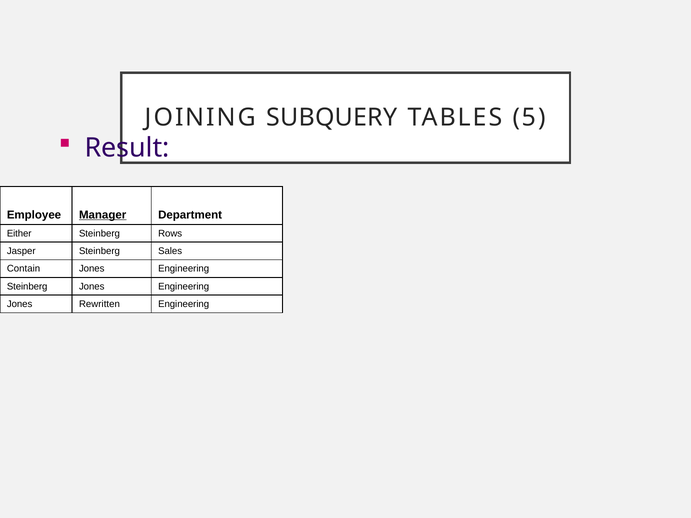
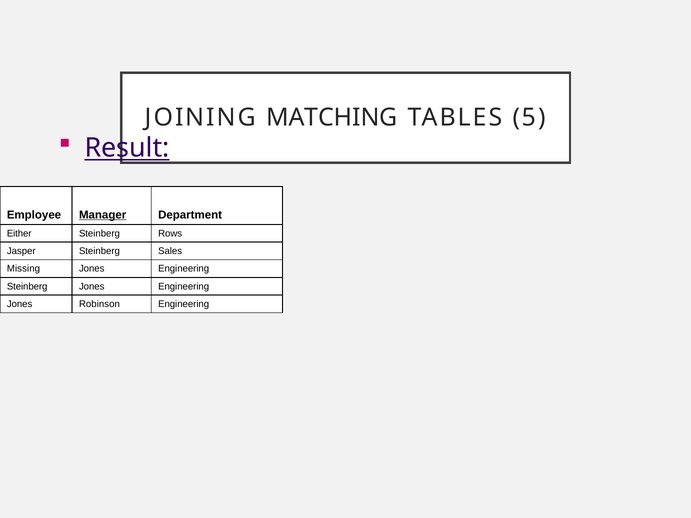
SUBQUERY: SUBQUERY -> MATCHING (332, 118)
Result underline: none -> present (127, 148)
Contain: Contain -> Missing (23, 269)
Rewritten: Rewritten -> Robinson (99, 304)
